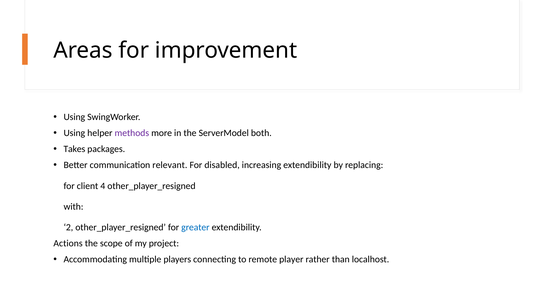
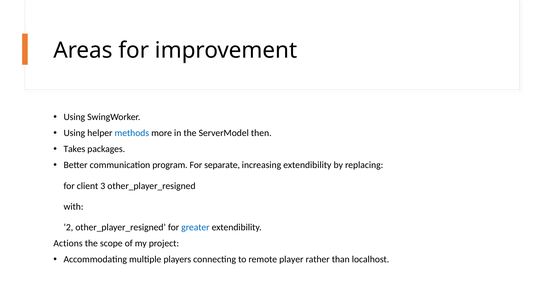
methods colour: purple -> blue (132, 133)
both: both -> then (261, 133)
relevant: relevant -> program (170, 165)
disabled: disabled -> separate (222, 165)
4: 4 -> 3 (103, 186)
